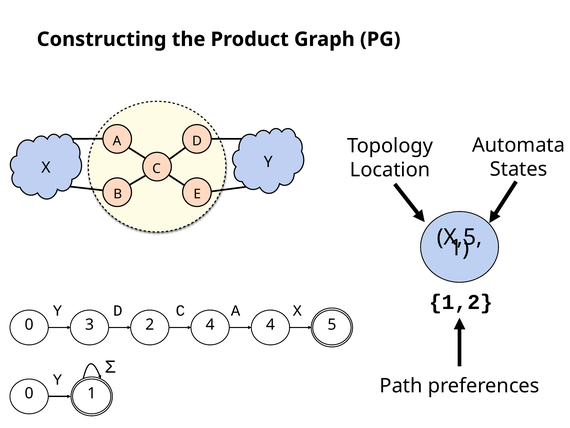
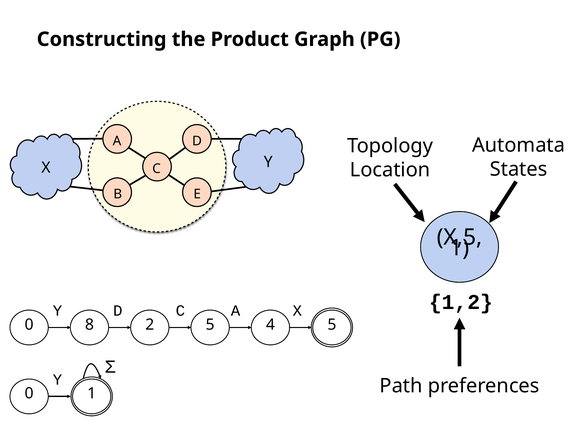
3: 3 -> 8 (89, 324)
2 4: 4 -> 5 (210, 324)
